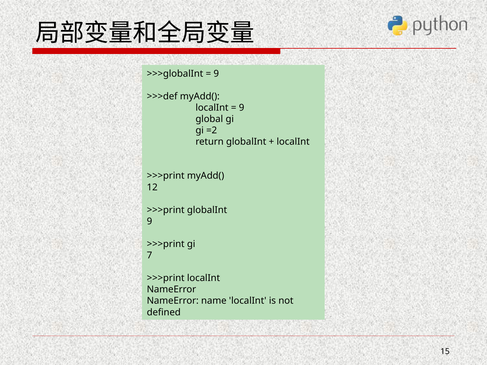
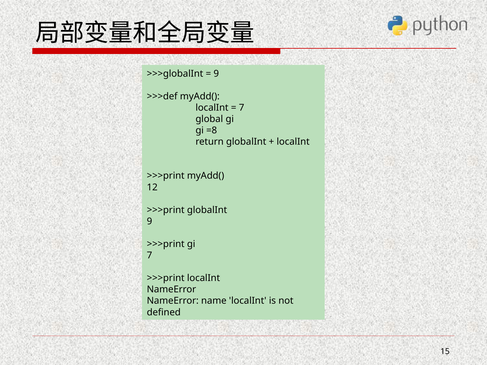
9: 9 -> 7 (242, 108)
=2: =2 -> =8 (212, 131)
